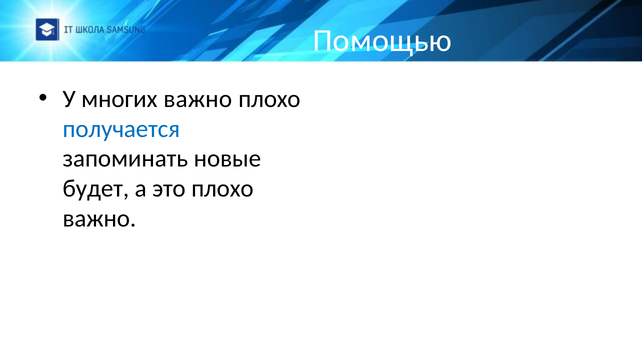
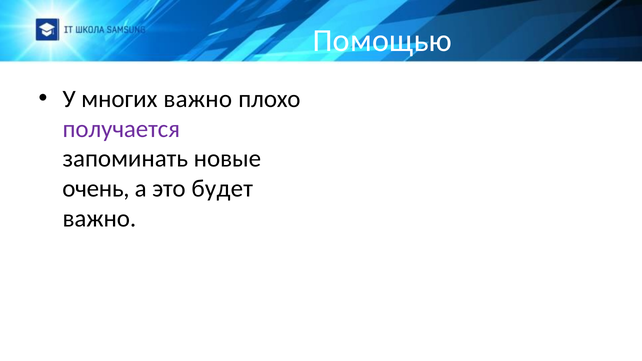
получается colour: blue -> purple (121, 129)
будет: будет -> очень (96, 189)
это плохо: плохо -> будет (222, 189)
